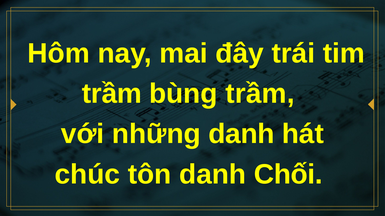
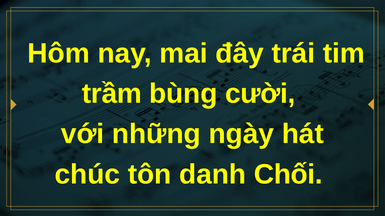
bùng trầm: trầm -> cười (260, 94)
những danh: danh -> ngày (241, 134)
